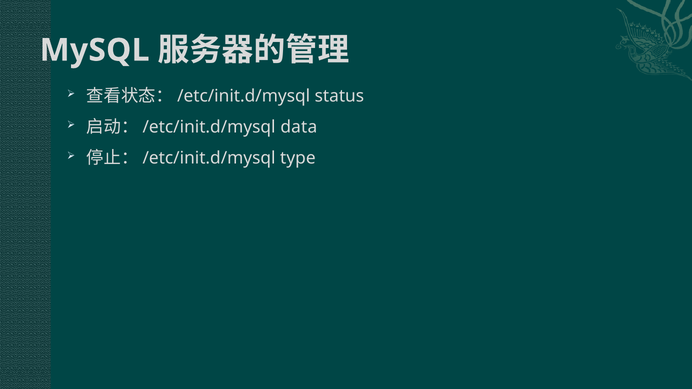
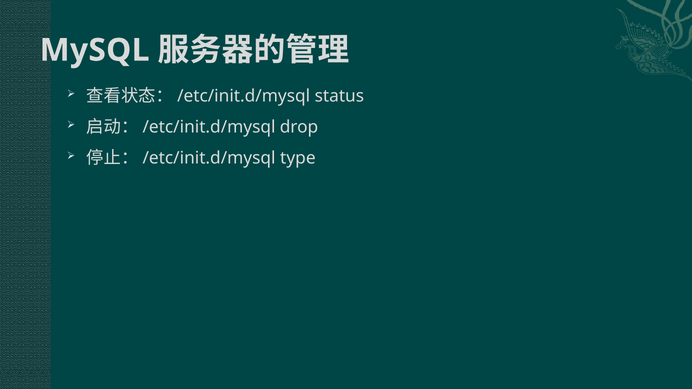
data: data -> drop (299, 127)
